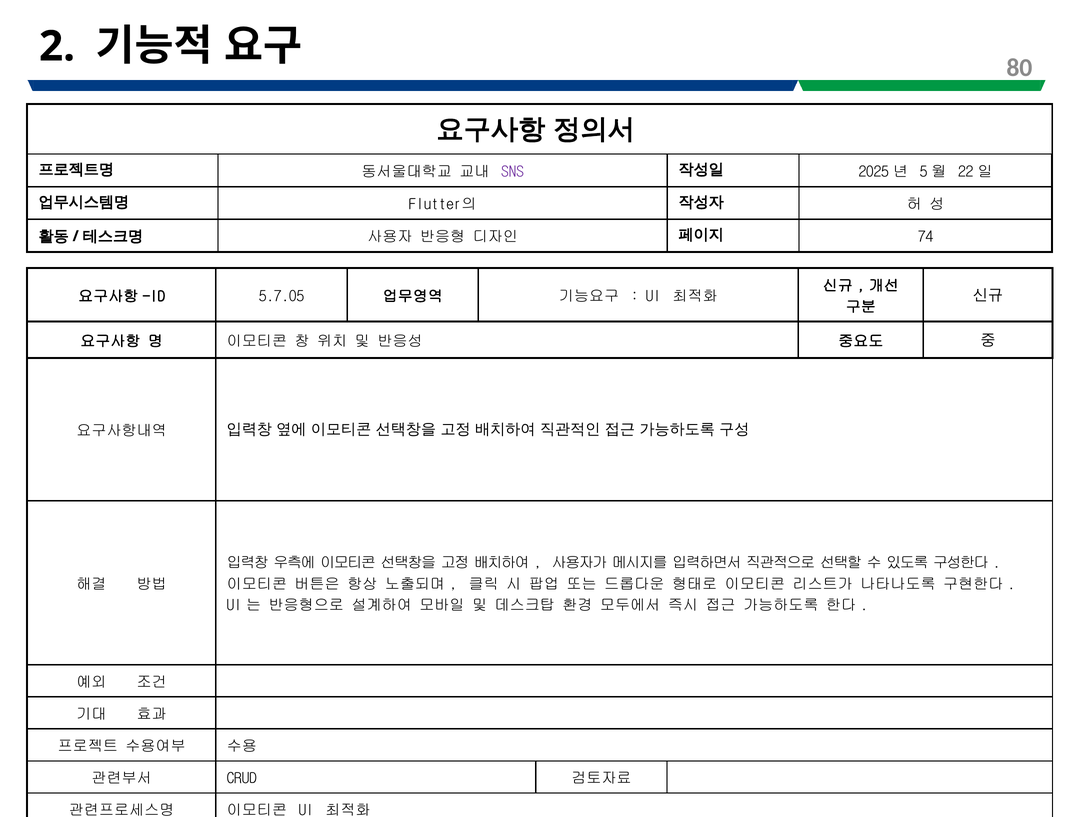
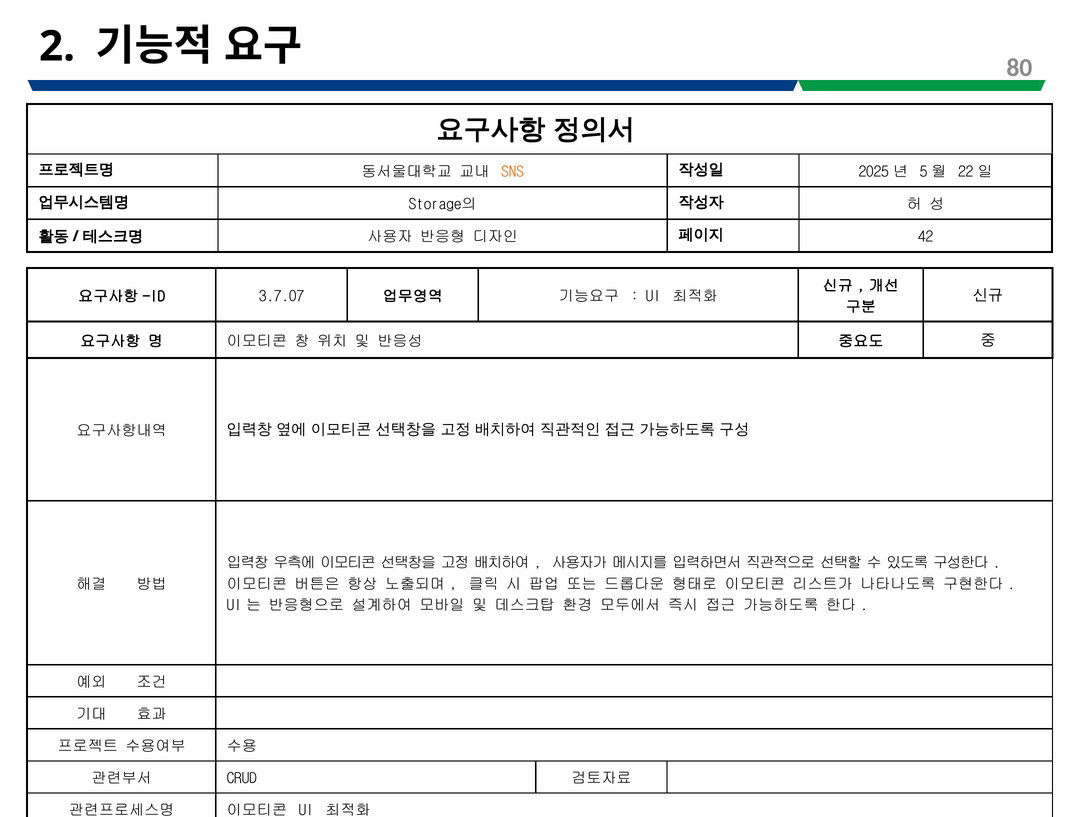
SNS colour: purple -> orange (513, 172)
Flutter의: Flutter의 -> Storage의 (443, 204)
74: 74 -> 42 (926, 237)
5.7.05: 5.7.05 -> 3.7.07 (281, 296)
